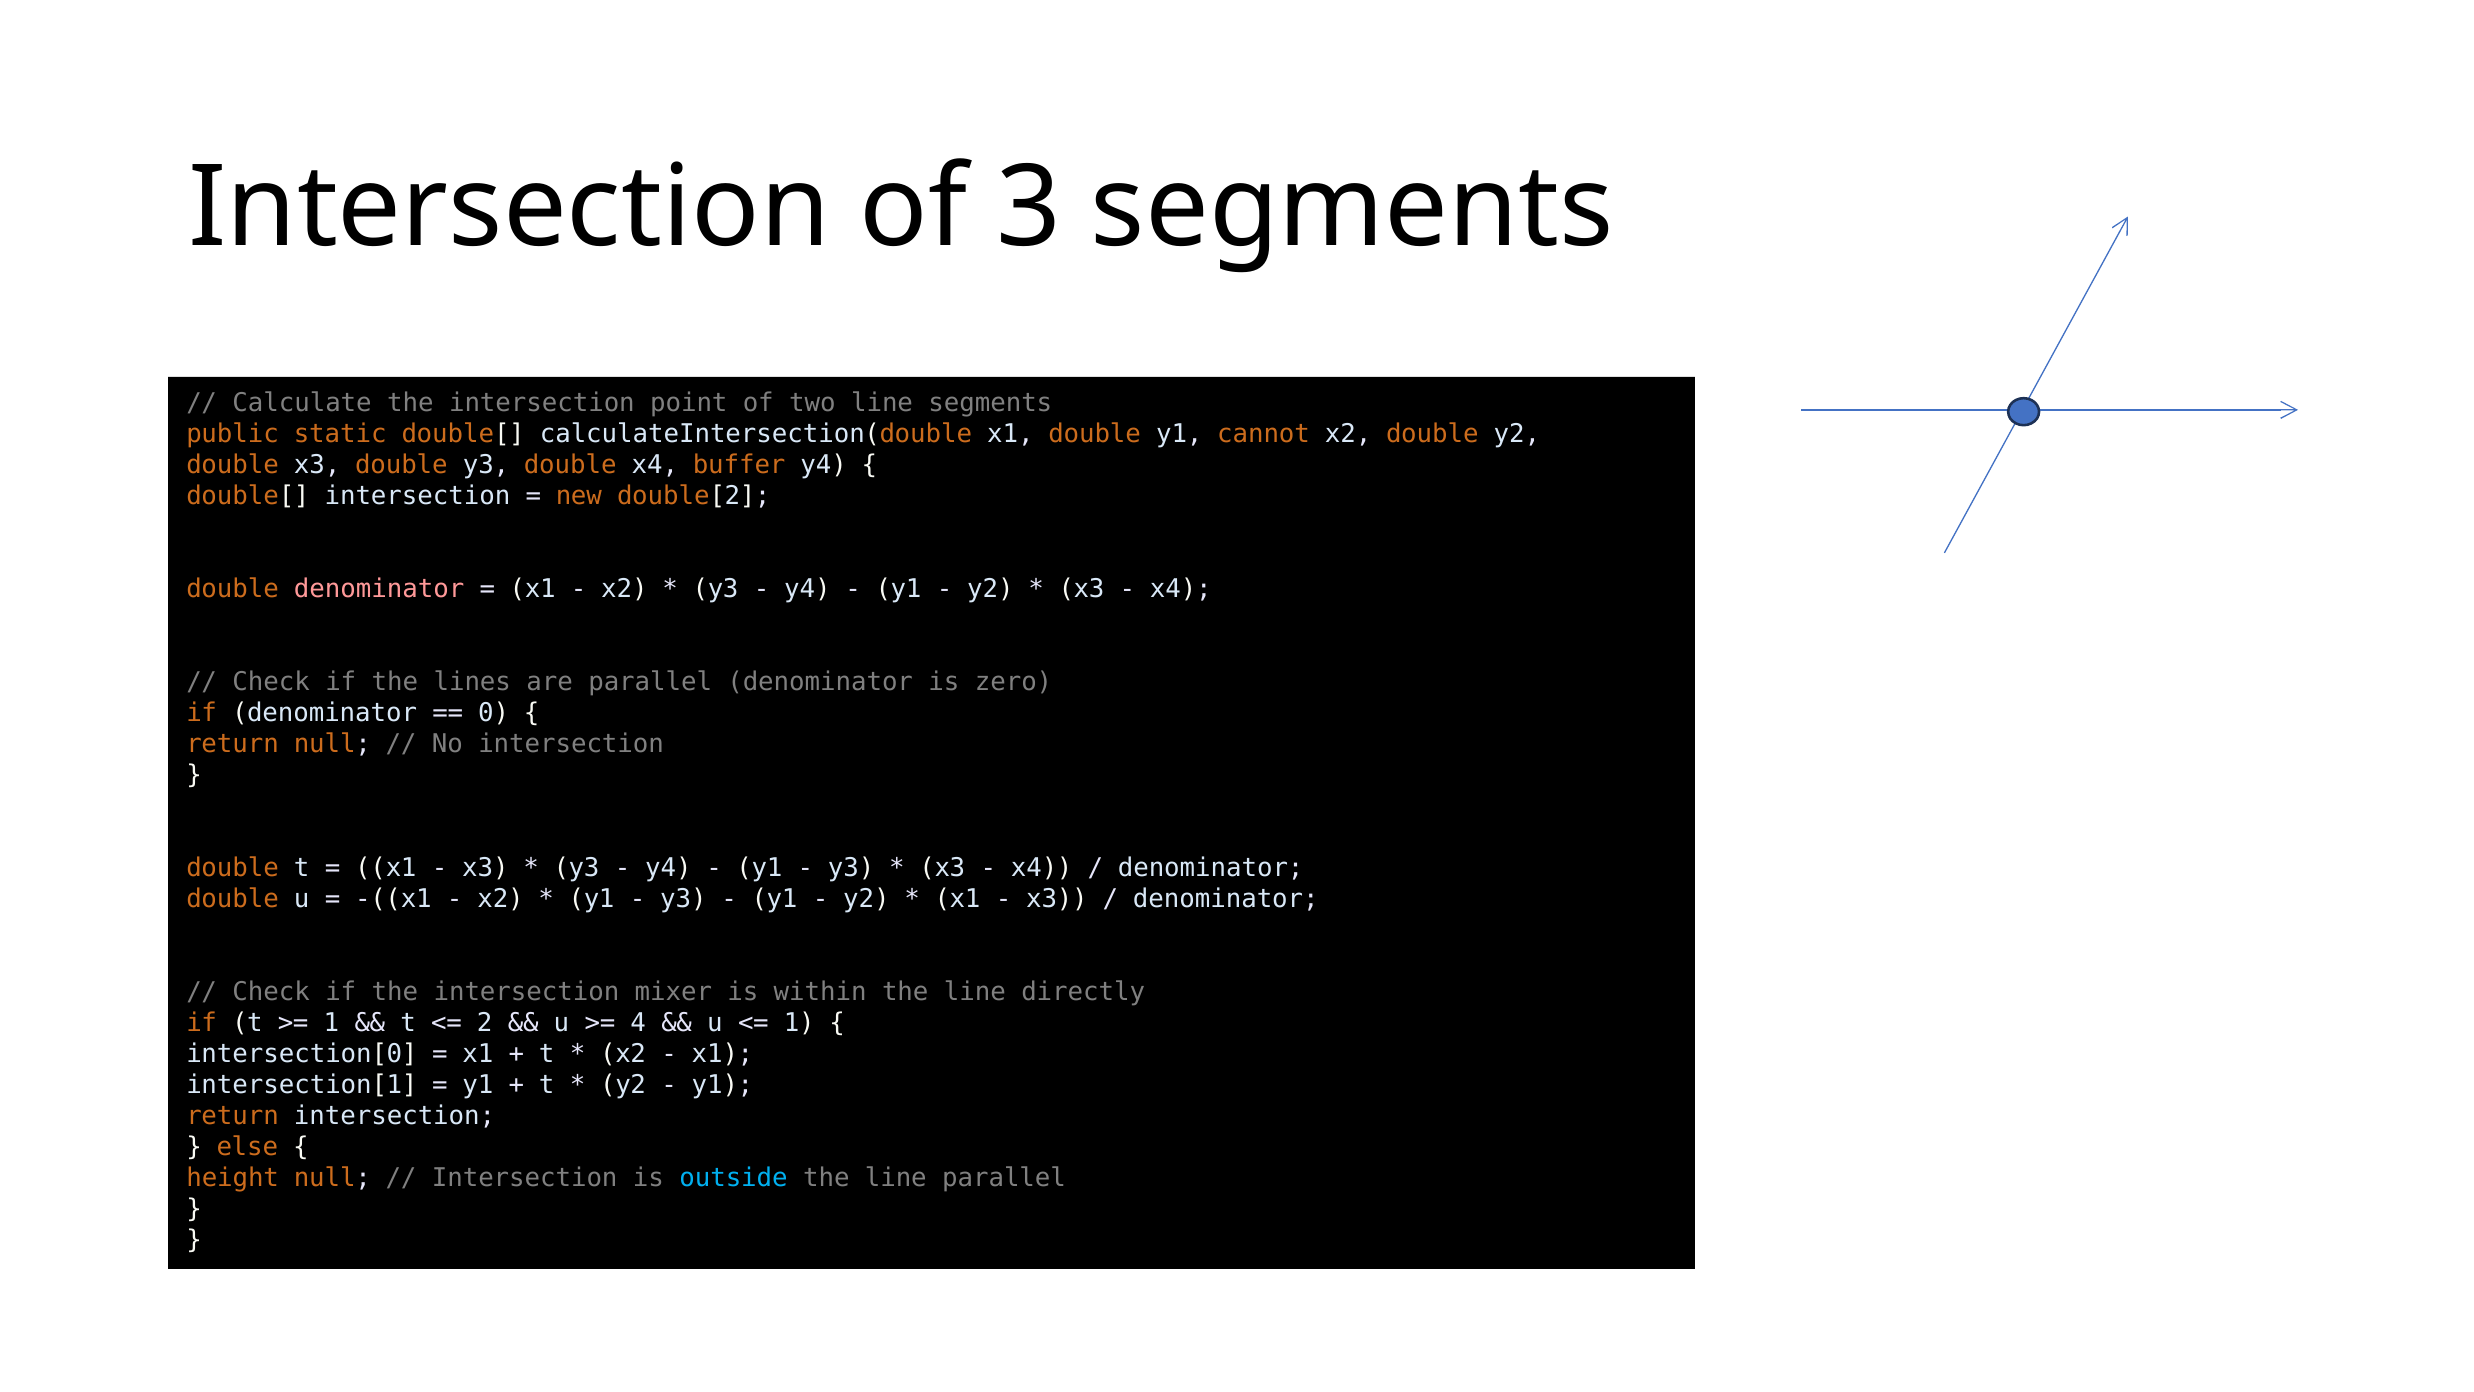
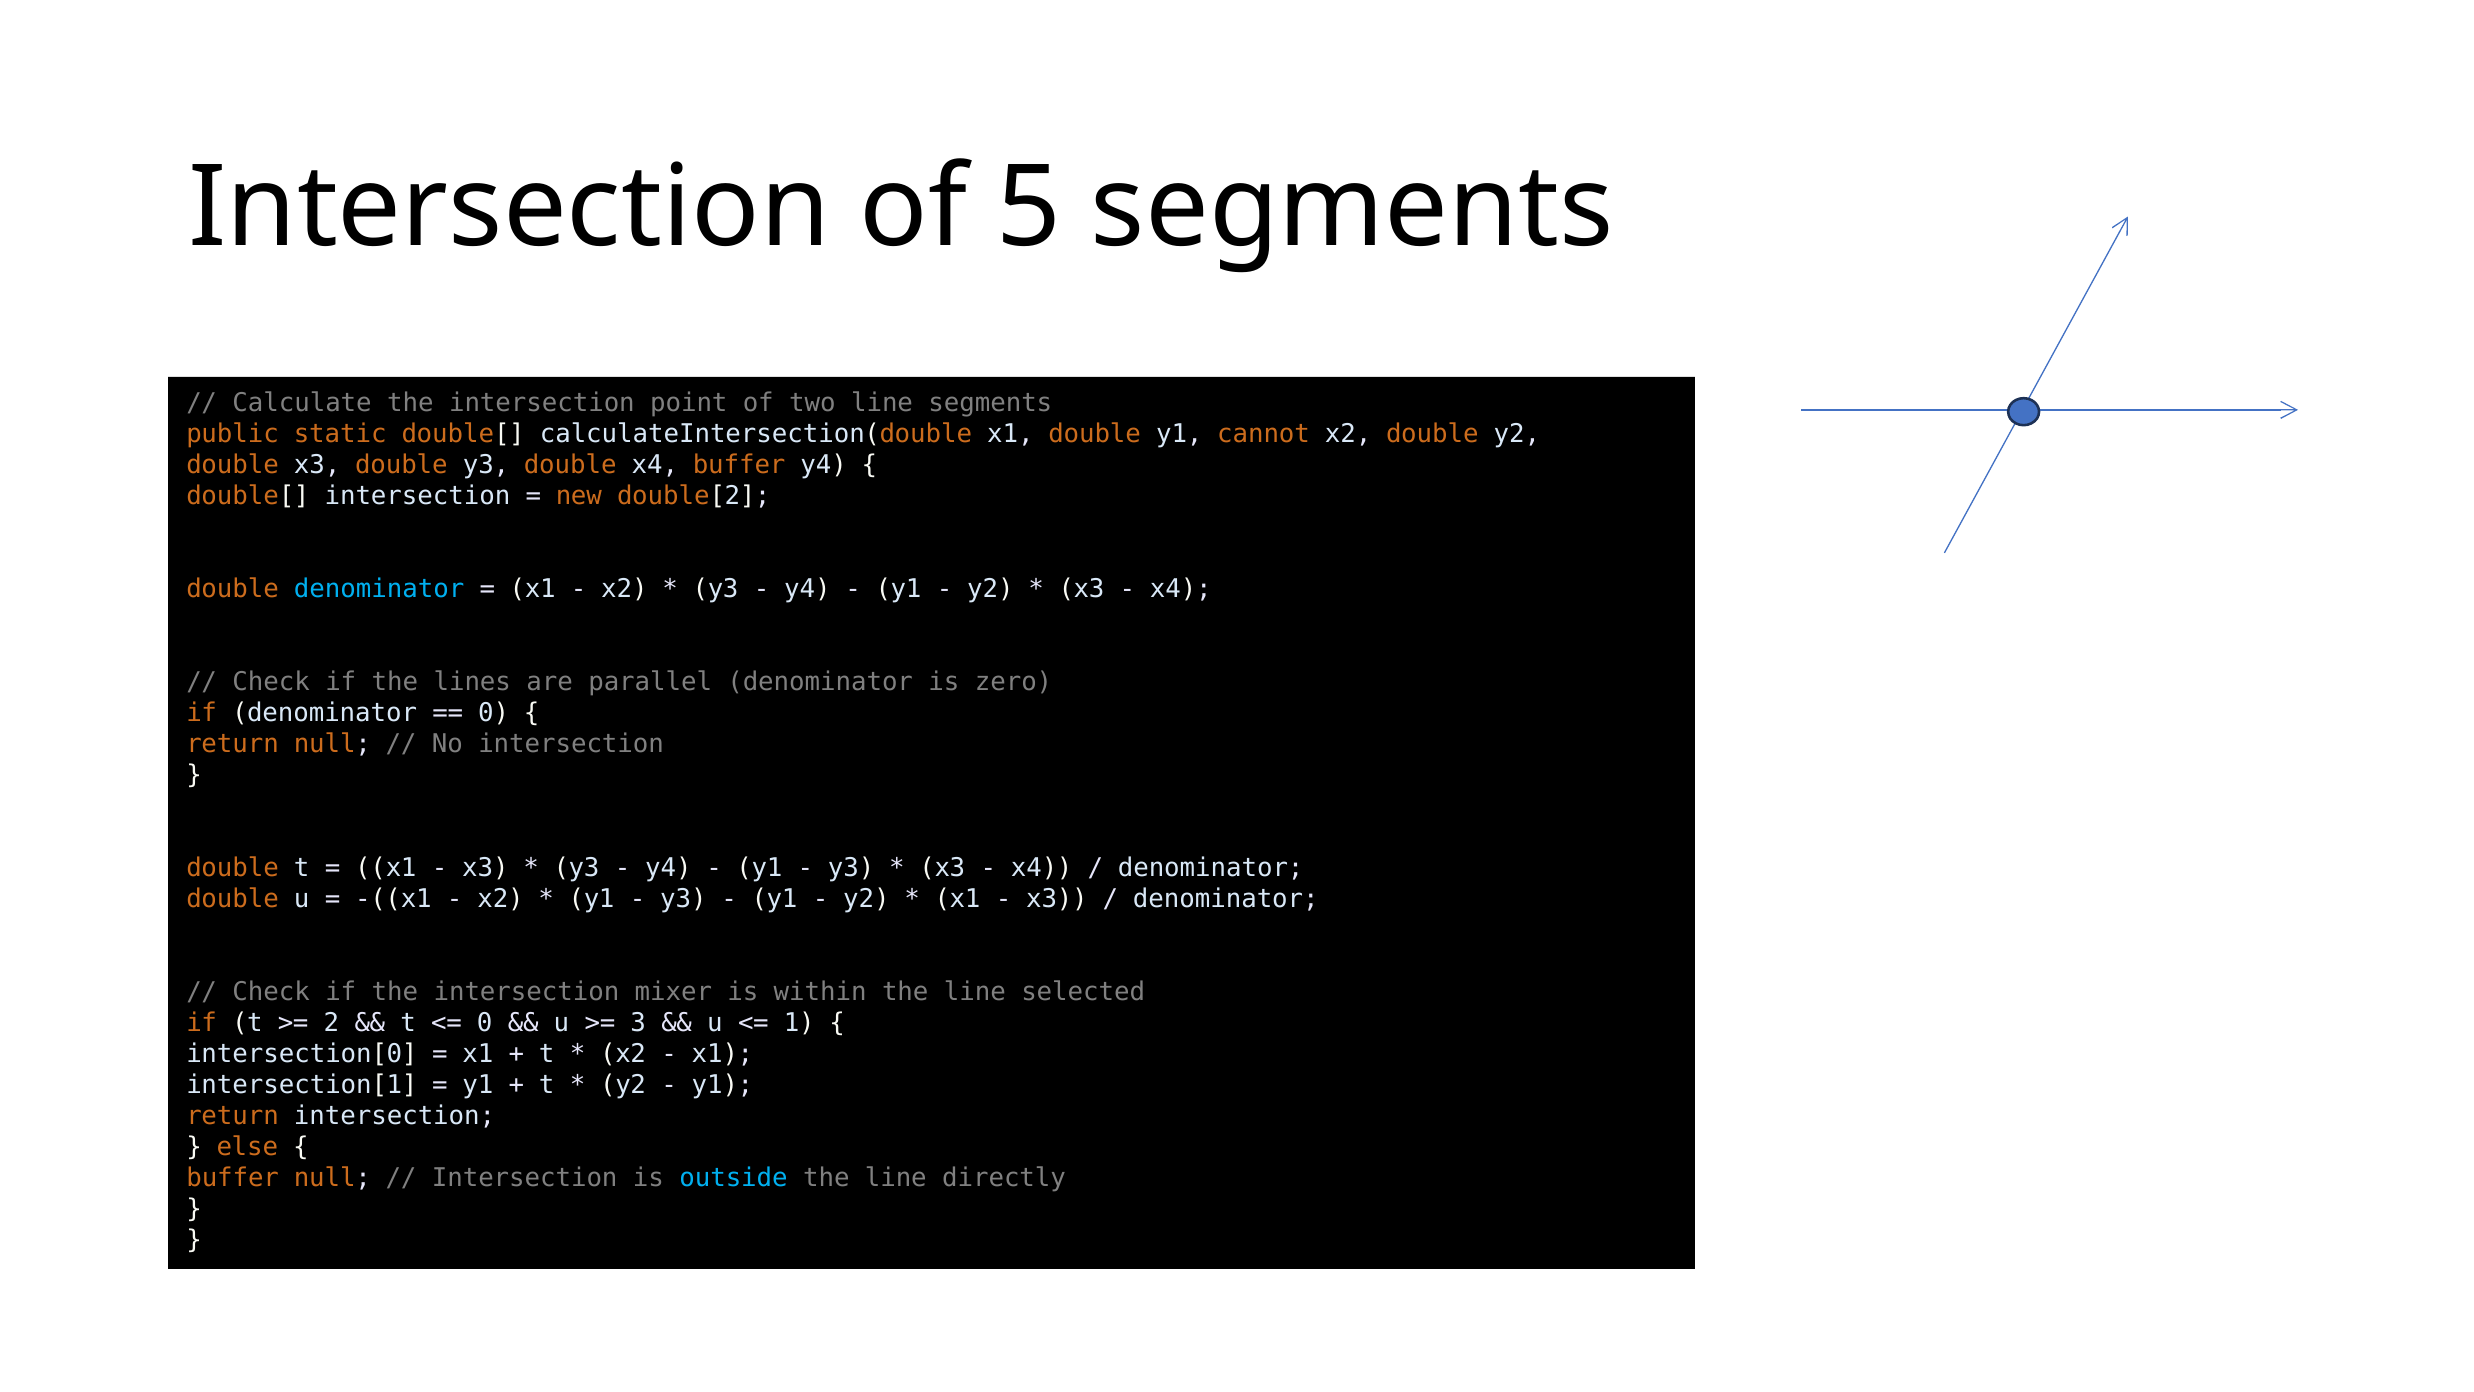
3: 3 -> 5 (1029, 208)
denominator colour: pink -> light blue (379, 589)
directly: directly -> selected (1083, 992)
1: 1 -> 2 (331, 1023)
2: 2 -> 0 (485, 1023)
4: 4 -> 3 (638, 1023)
height: height -> buffer (233, 1178)
line parallel: parallel -> directly (1004, 1178)
